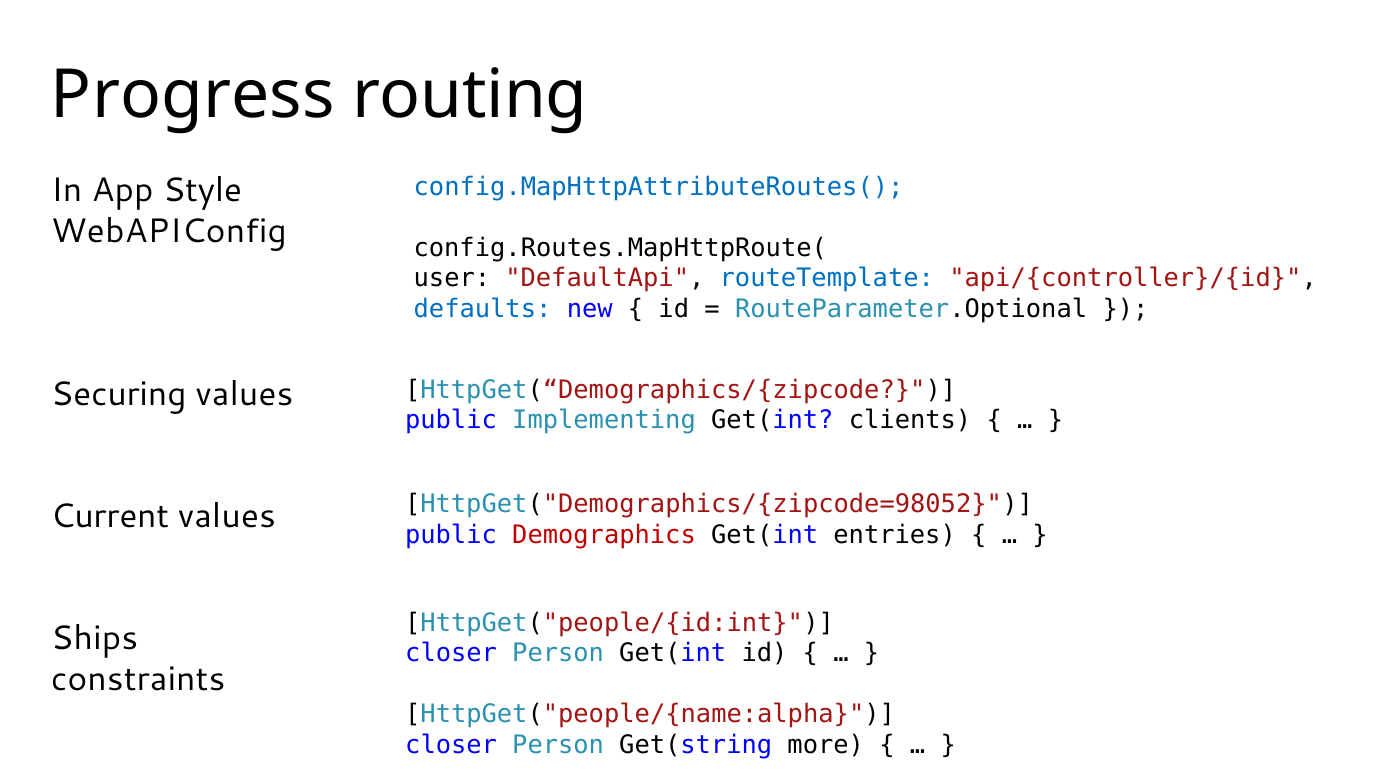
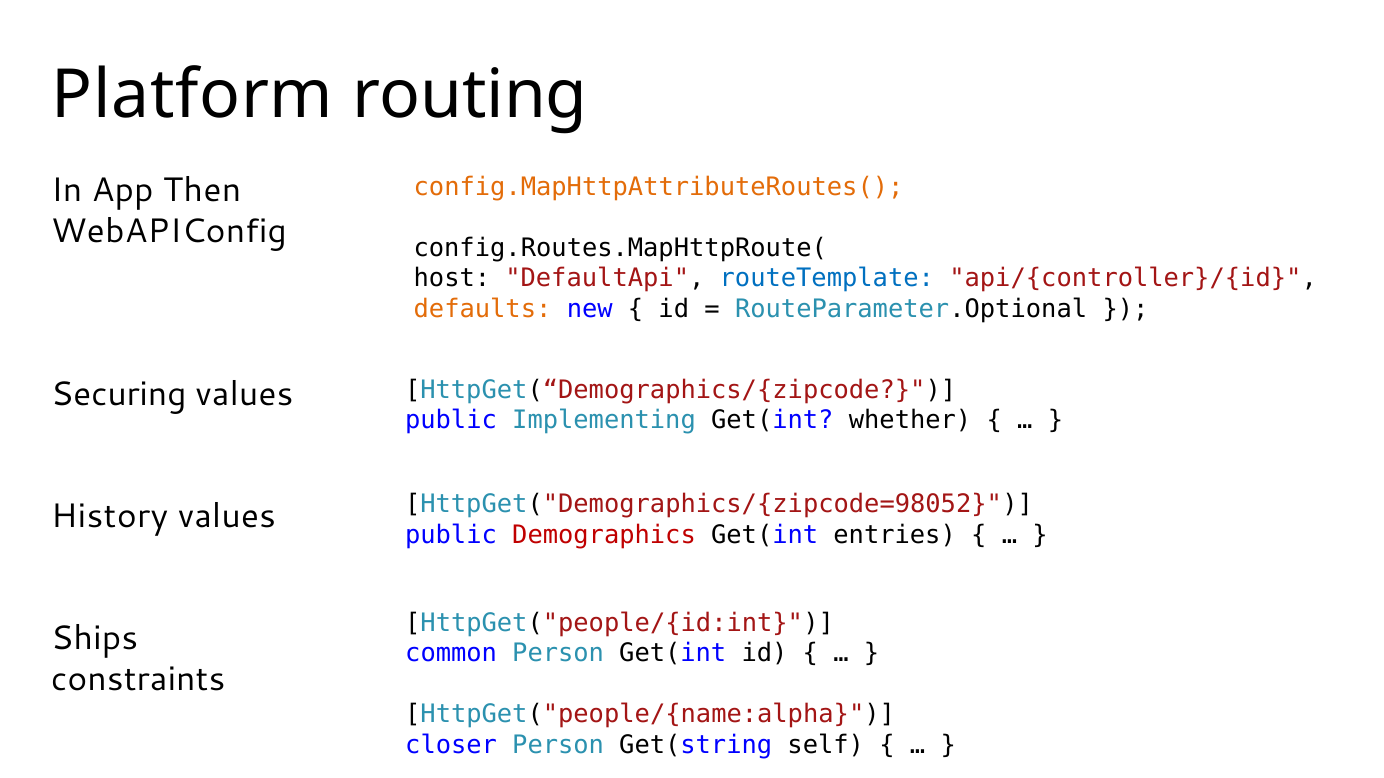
Progress: Progress -> Platform (193, 95)
config.MapHttpAttributeRoutes( colour: blue -> orange (659, 187)
Style: Style -> Then (202, 191)
user: user -> host (452, 279)
defaults colour: blue -> orange (483, 309)
clients: clients -> whether (910, 421)
Current: Current -> History (110, 516)
closer: closer -> common (451, 654)
more: more -> self (826, 745)
